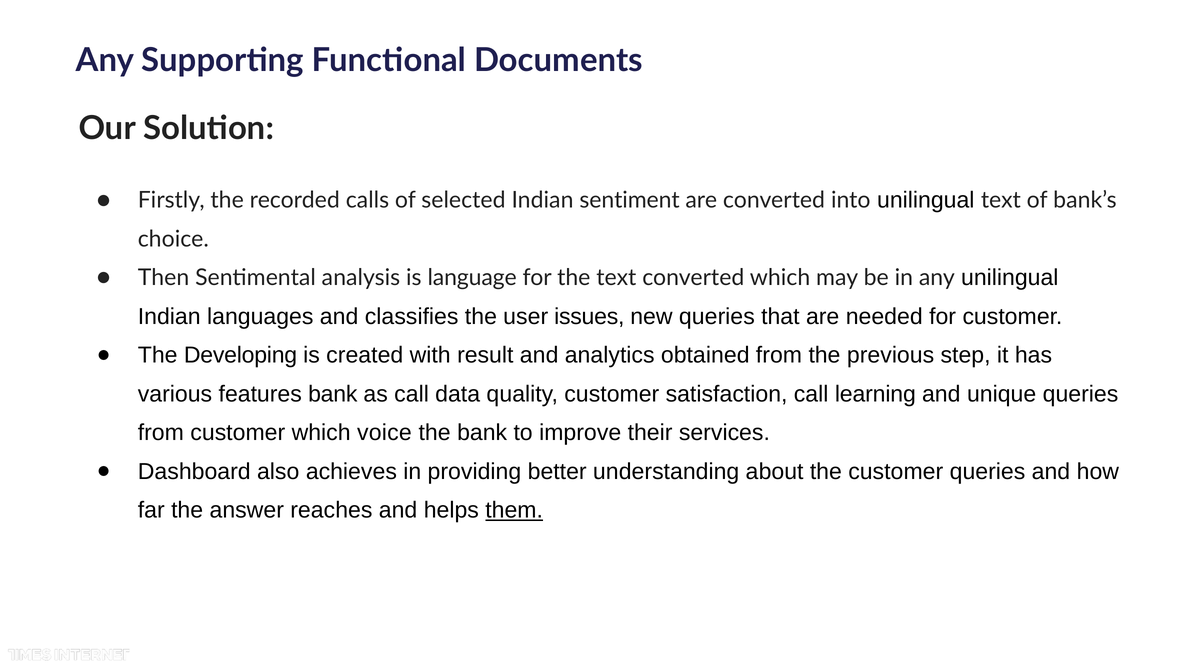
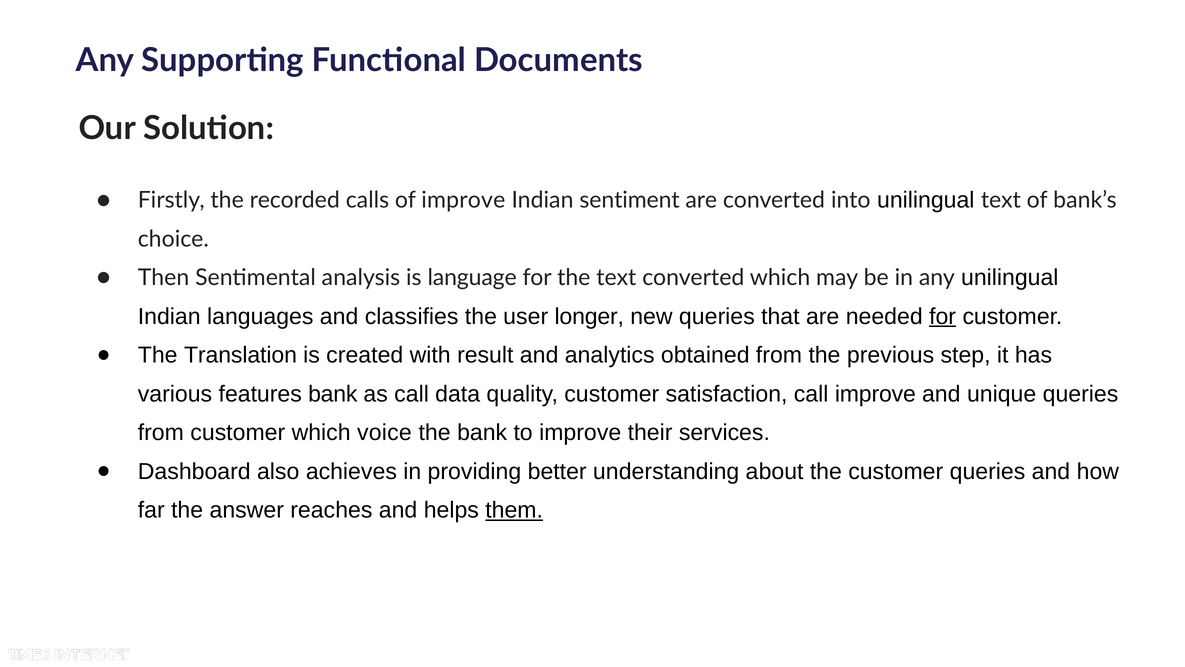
of selected: selected -> improve (463, 200)
issues: issues -> longer (589, 316)
for underline: none -> present (943, 316)
Developing: Developing -> Translation (240, 355)
call learning: learning -> improve (875, 394)
